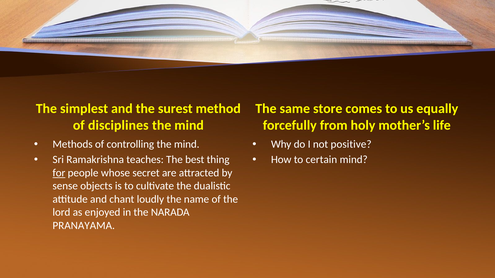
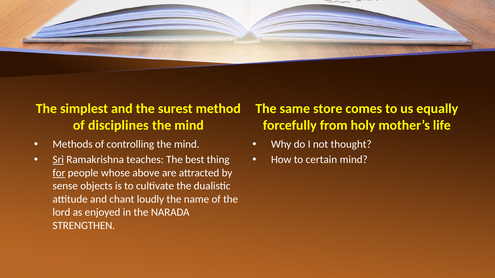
positive: positive -> thought (351, 145)
Sri underline: none -> present (58, 160)
secret: secret -> above (146, 173)
PRANAYAMA: PRANAYAMA -> STRENGTHEN (84, 226)
